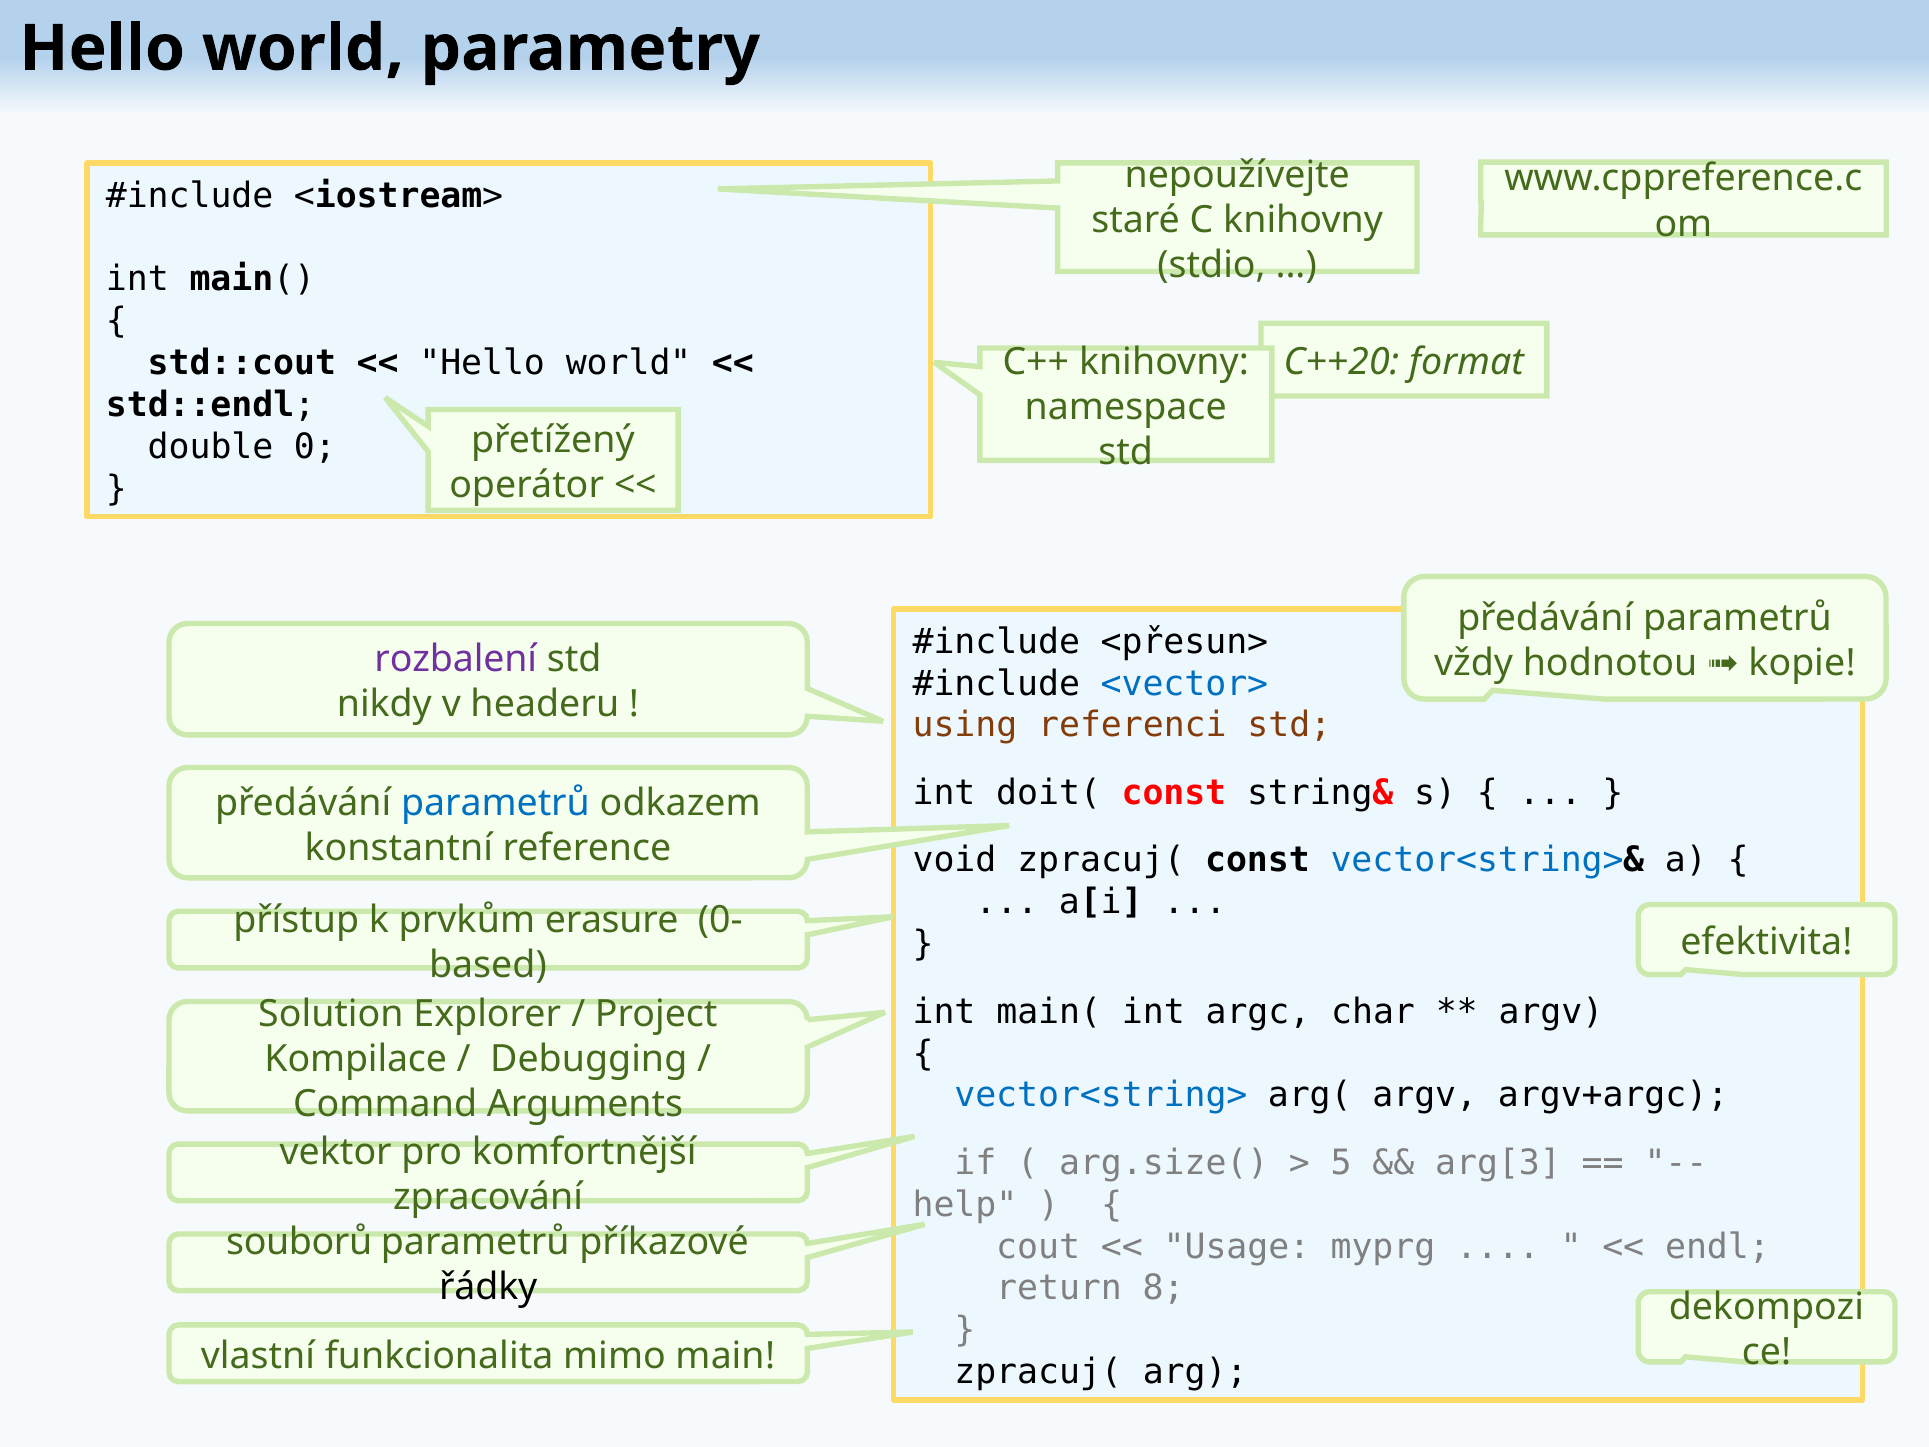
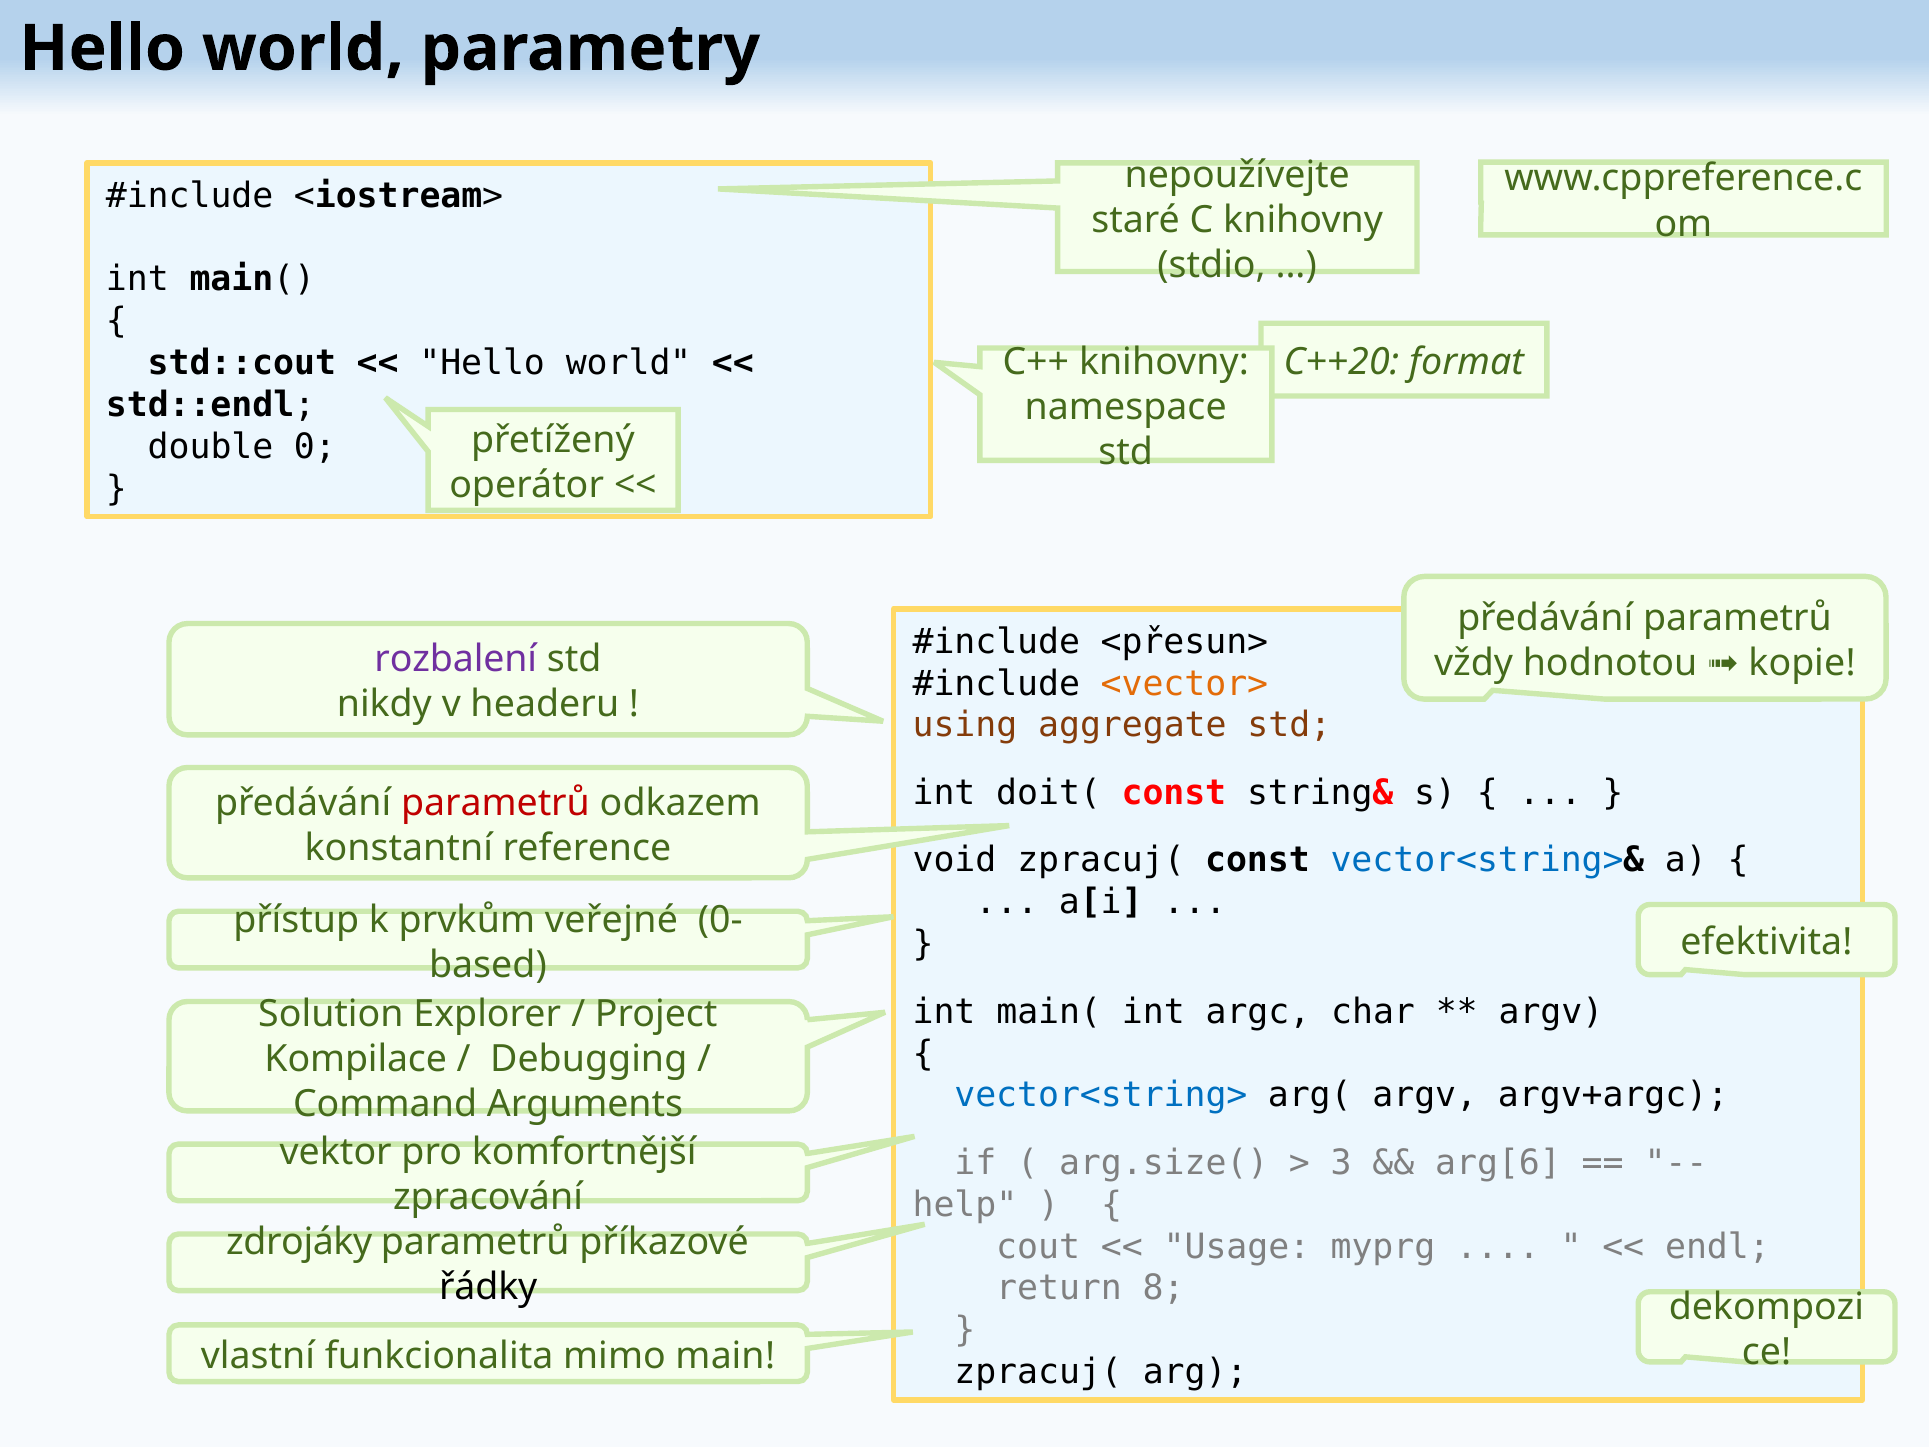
<vector> colour: blue -> orange (1184, 683)
referenci: referenci -> aggregate (1132, 725)
parametrů colour: blue -> red (496, 803)
erasure: erasure -> veřejné (611, 919)
5: 5 -> 3 (1341, 1163)
arg[3: arg[3 -> arg[6 (1498, 1163)
souborů: souborů -> zdrojáky (299, 1242)
